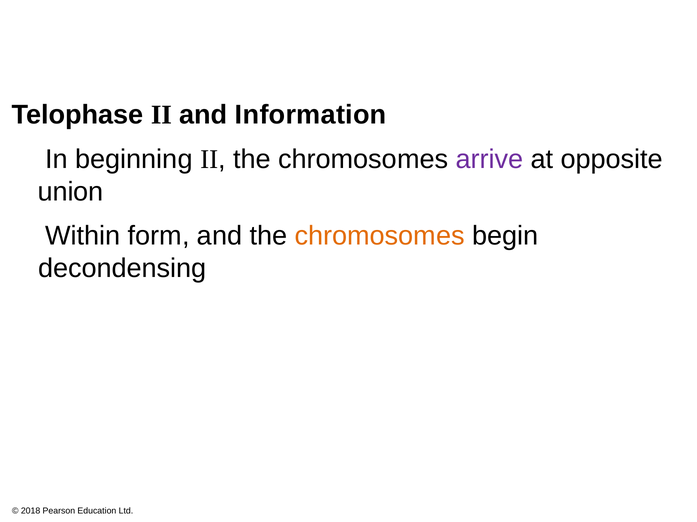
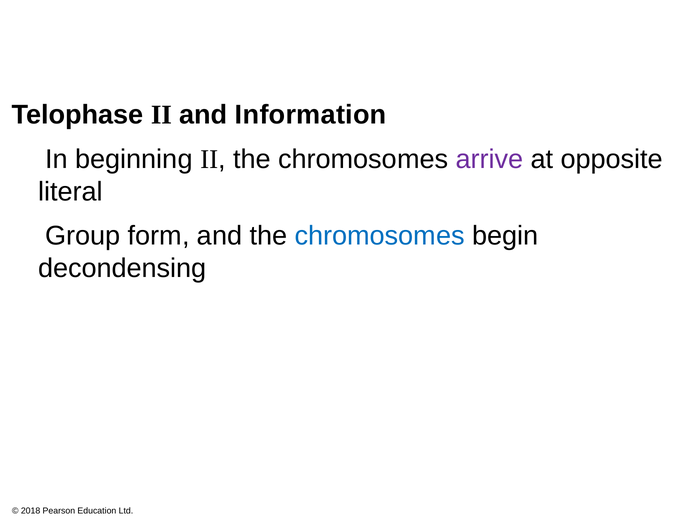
union: union -> literal (70, 192)
Within: Within -> Group (83, 236)
chromosomes colour: orange -> blue (380, 236)
